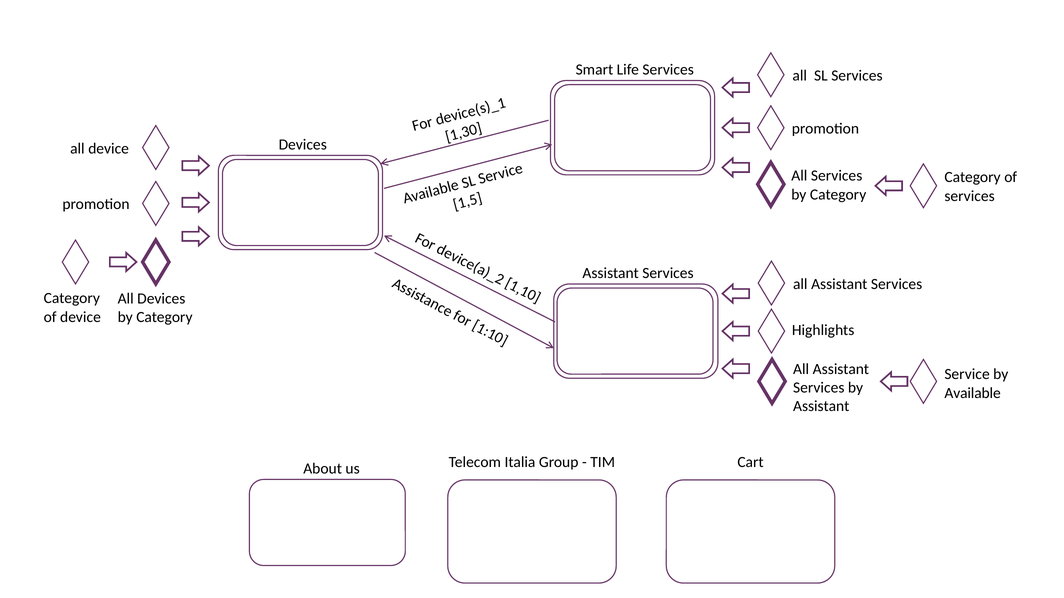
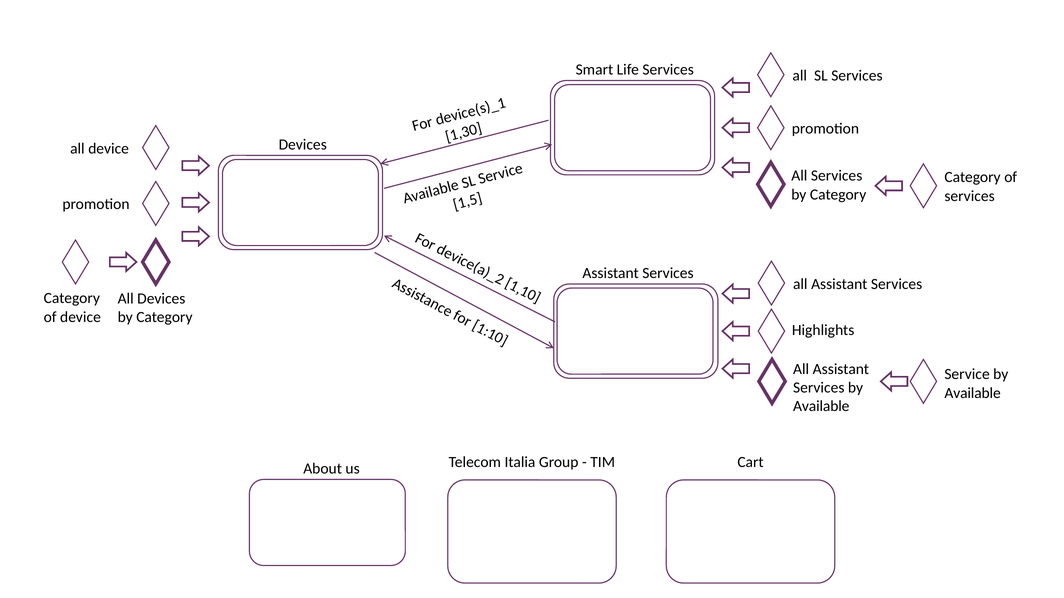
Assistant: Assistant -> Available (821, 407)
